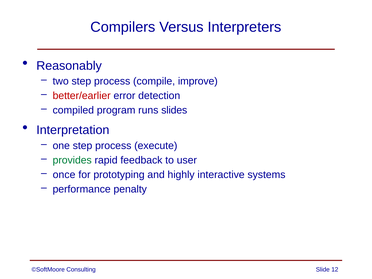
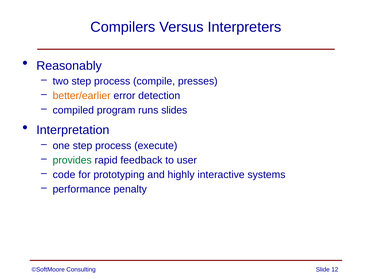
improve: improve -> presses (198, 81)
better/earlier colour: red -> orange (82, 96)
once: once -> code (64, 175)
